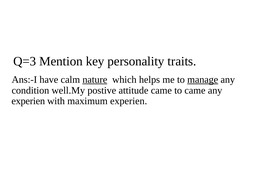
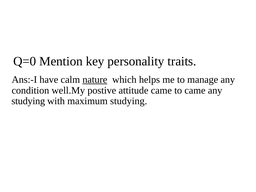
Q=3: Q=3 -> Q=0 (25, 61)
manage underline: present -> none (203, 80)
experien: experien -> studying (28, 101)
maximum experien: experien -> studying (129, 101)
